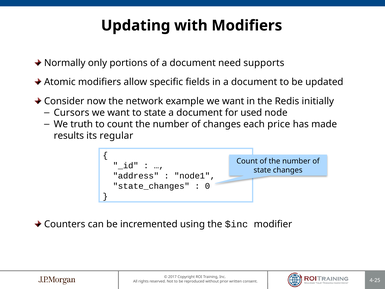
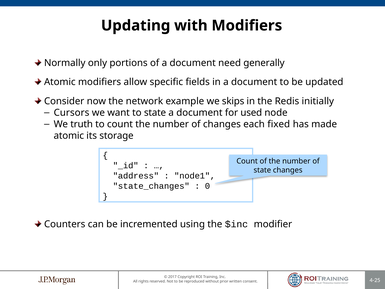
supports: supports -> generally (264, 63)
example we want: want -> skips (233, 101)
price: price -> fixed (279, 124)
results: results -> atomic (69, 136)
regular: regular -> storage (116, 136)
